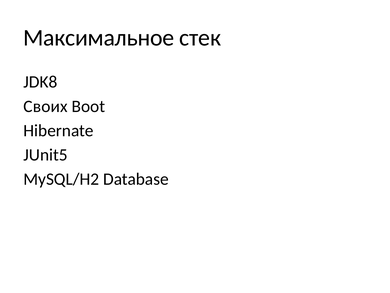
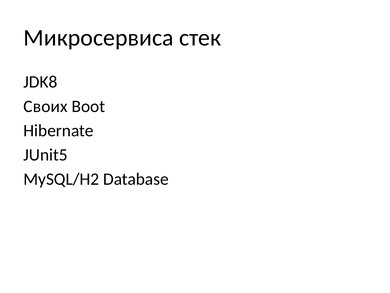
Максимальное: Максимальное -> Микросервиса (99, 38)
